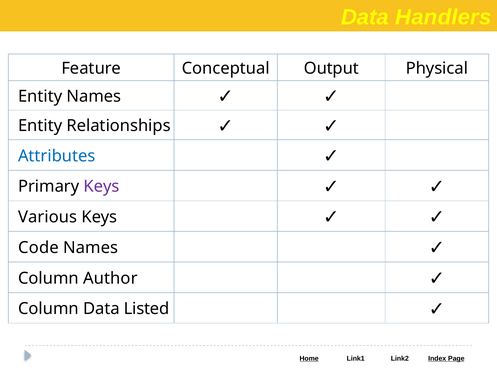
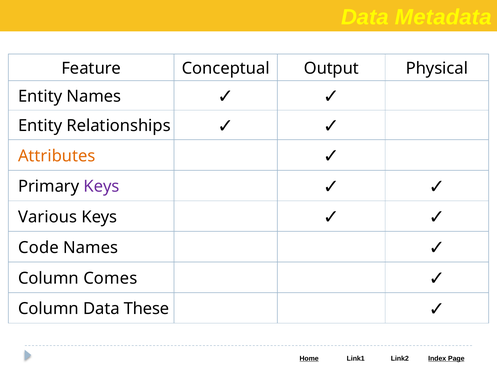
Handlers: Handlers -> Metadata (443, 17)
Attributes colour: blue -> orange (57, 156)
Author: Author -> Comes (110, 278)
Listed: Listed -> These (147, 309)
